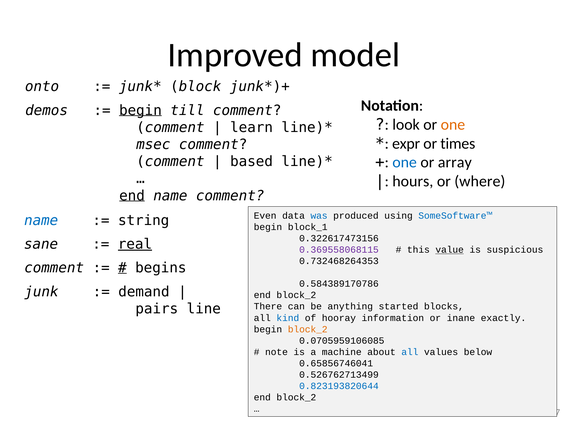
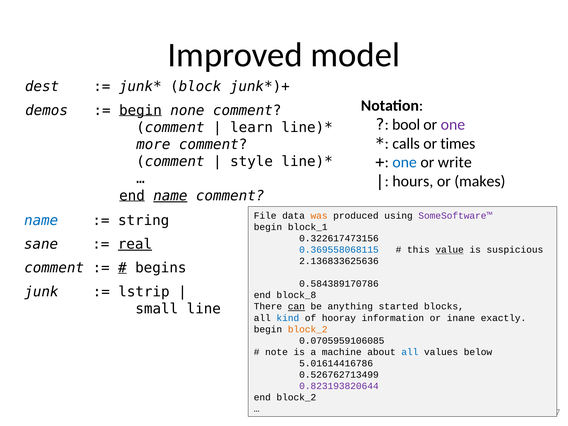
onto: onto -> dest (42, 87)
till: till -> none (187, 110)
look: look -> bool (406, 125)
one colour: orange -> purple (453, 125)
expr: expr -> calls (406, 143)
msec: msec -> more (153, 145)
based: based -> style (252, 162)
array: array -> write (455, 162)
where: where -> makes (480, 181)
name underline: none -> present (170, 196)
Even: Even -> File (265, 216)
was colour: blue -> orange (319, 216)
SomeSoftware™ colour: blue -> purple (455, 216)
0.369558068115 colour: purple -> blue (339, 250)
0.732468264353: 0.732468264353 -> 2.136833625636 (339, 261)
demand: demand -> lstrip (144, 292)
block_2: block_2 -> block_8 (296, 295)
pairs: pairs -> small (157, 309)
can underline: none -> present (296, 307)
0.65856746041: 0.65856746041 -> 5.01614416786 (336, 363)
0.823193820644 colour: blue -> purple (339, 386)
